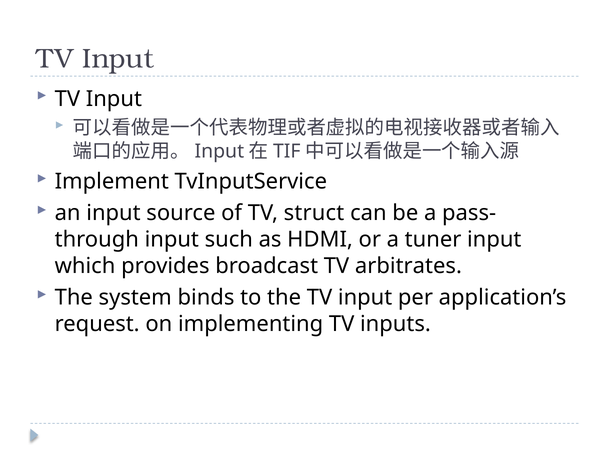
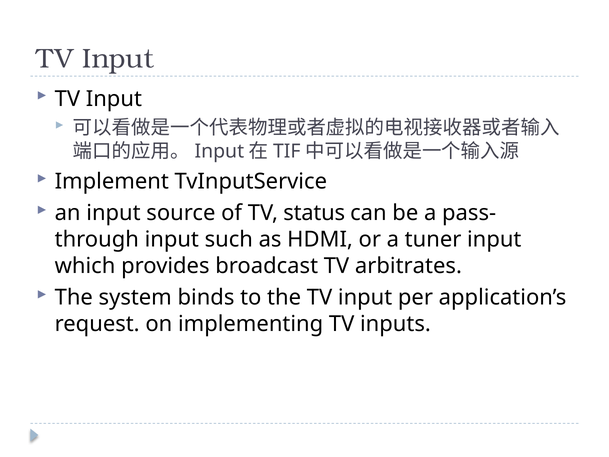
struct: struct -> status (314, 213)
